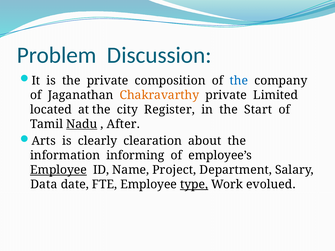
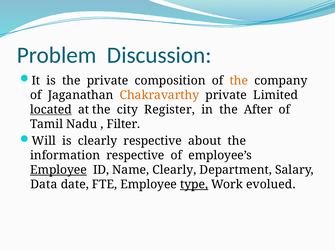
the colour: blue -> orange (239, 81)
located underline: none -> present (51, 110)
Start: Start -> After (258, 110)
Nadu underline: present -> none (82, 124)
After: After -> Filter (123, 124)
Arts: Arts -> Will (44, 141)
clearly clearation: clearation -> respective (153, 141)
information informing: informing -> respective (135, 156)
Name Project: Project -> Clearly (174, 170)
